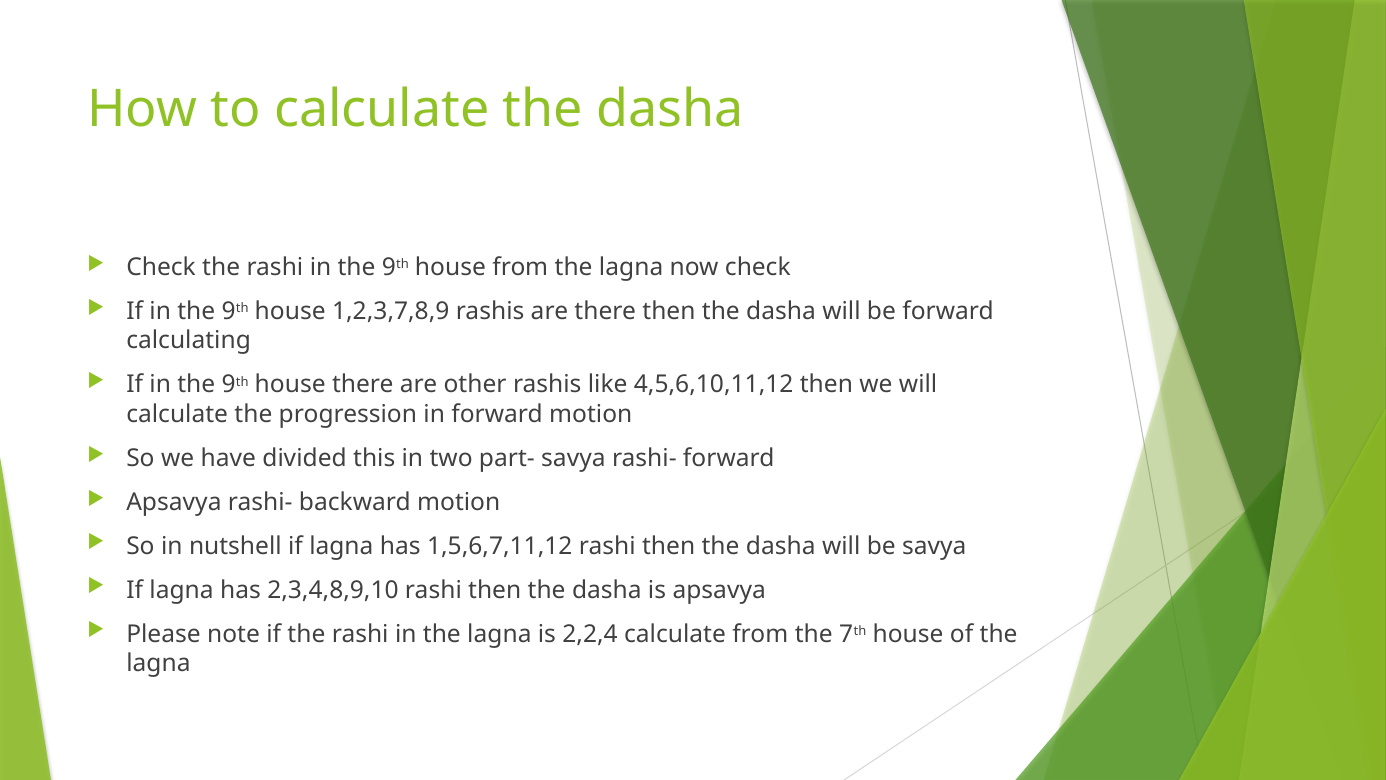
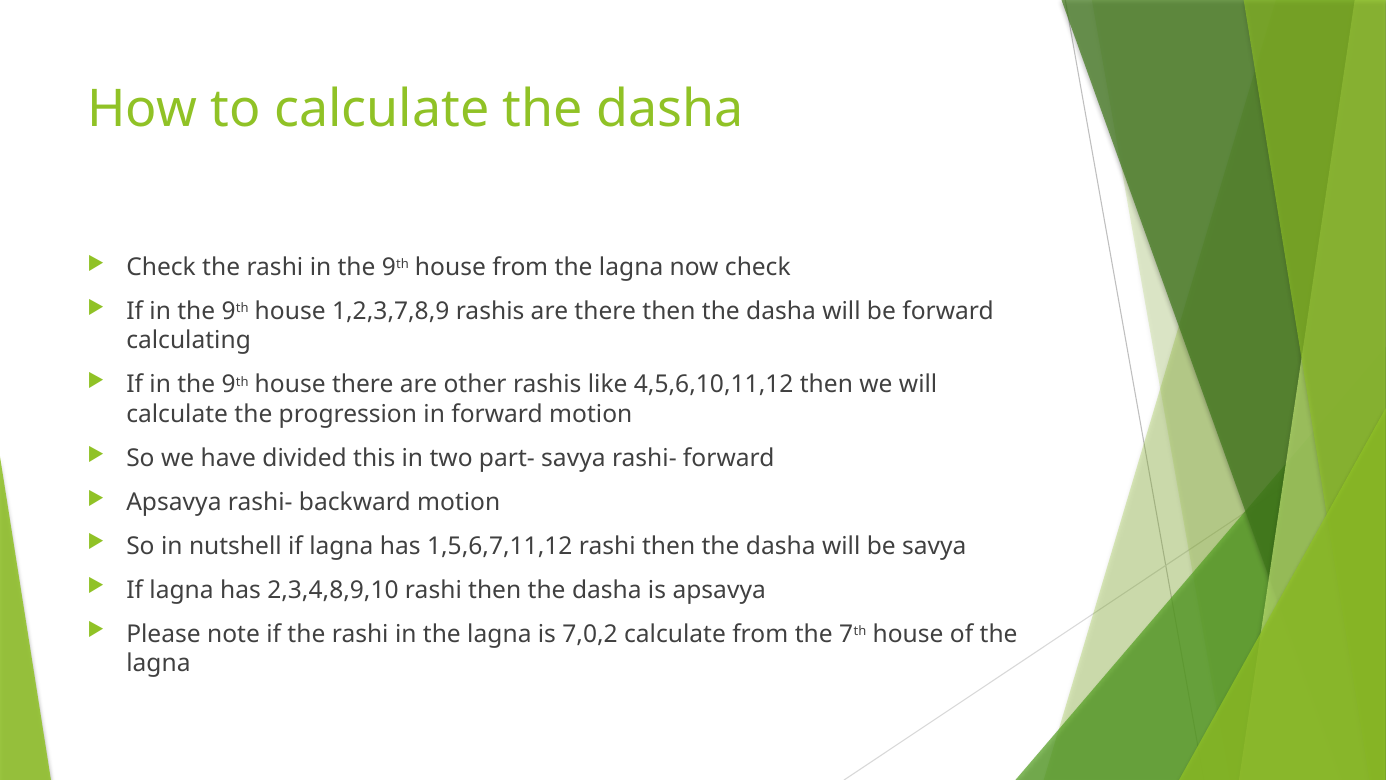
2,2,4: 2,2,4 -> 7,0,2 (590, 634)
